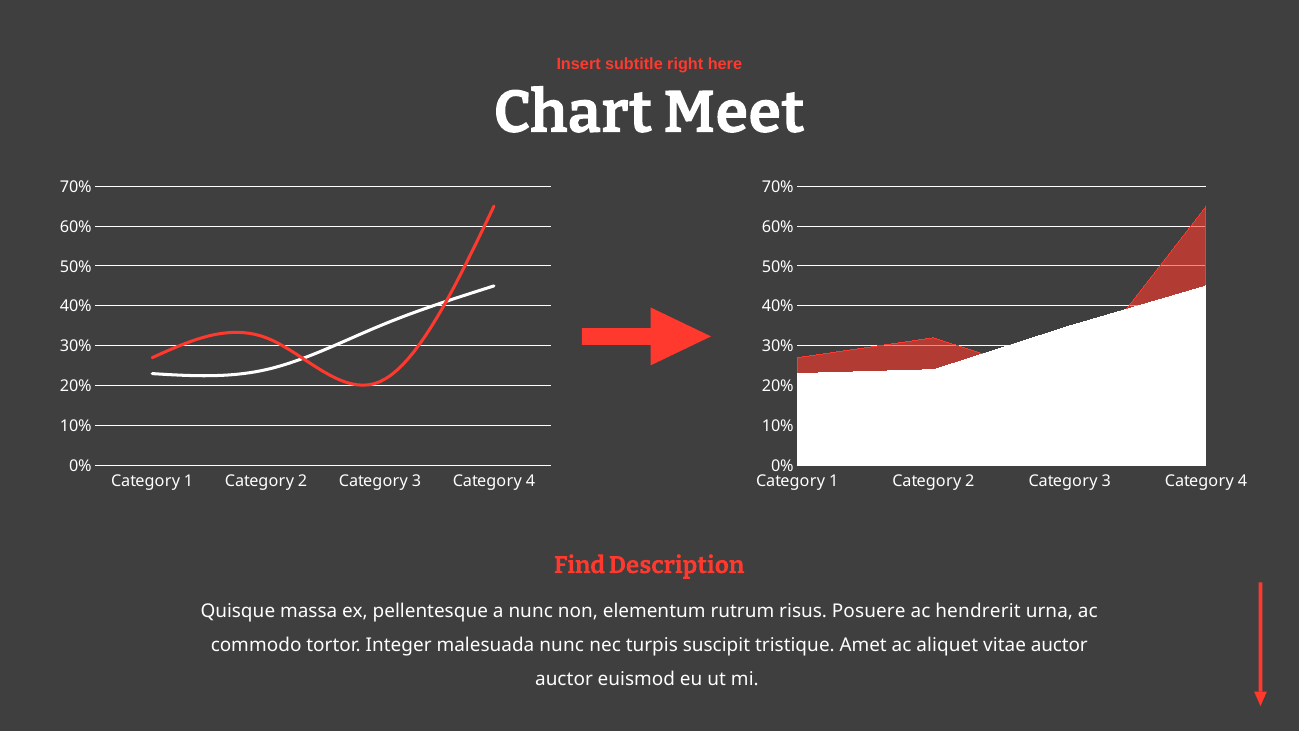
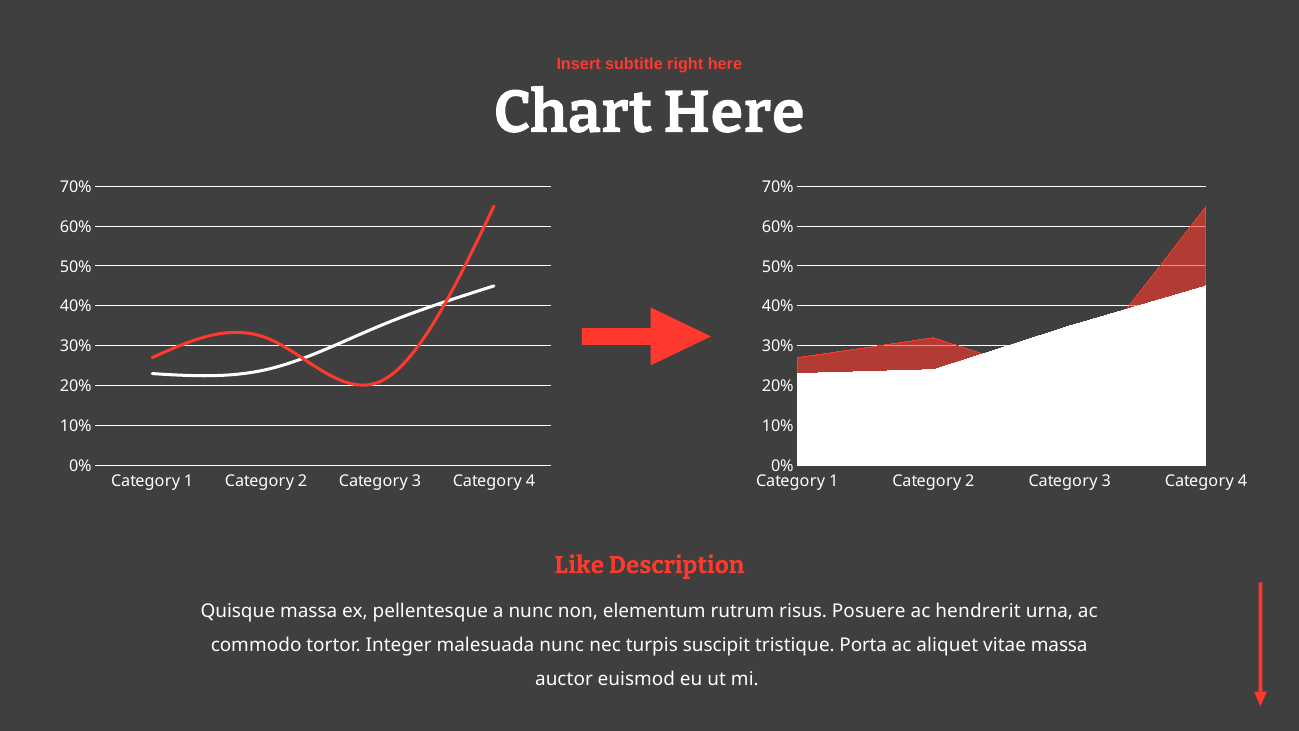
Chart Meet: Meet -> Here (734, 112)
Find: Find -> Like (579, 565)
Amet: Amet -> Porta (863, 645)
vitae auctor: auctor -> massa (1059, 645)
